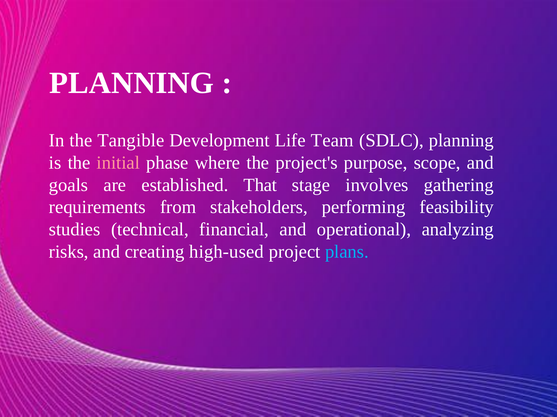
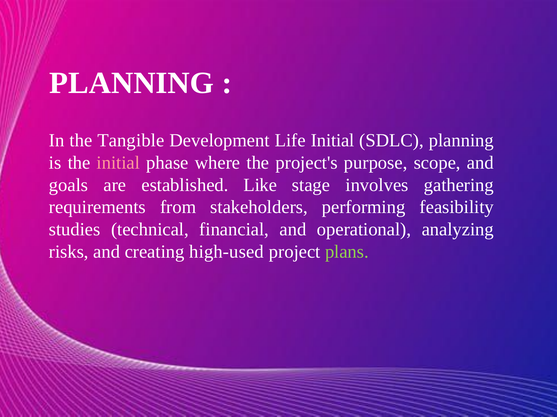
Life Team: Team -> Initial (333, 141)
That: That -> Like (260, 185)
plans colour: light blue -> light green (347, 252)
